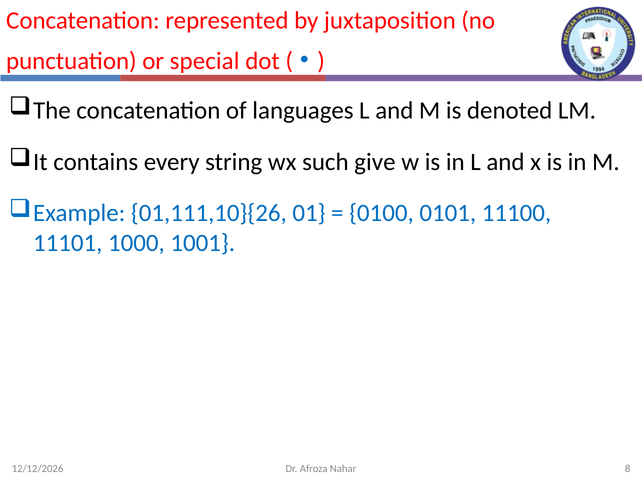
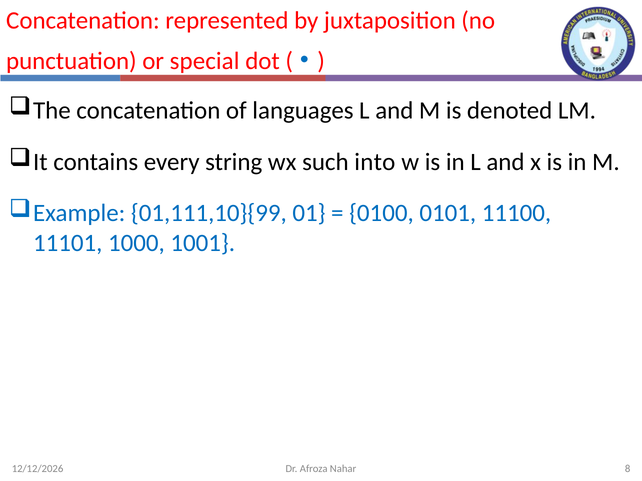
give: give -> into (375, 162)
01,111,10}{26: 01,111,10}{26 -> 01,111,10}{99 (209, 213)
